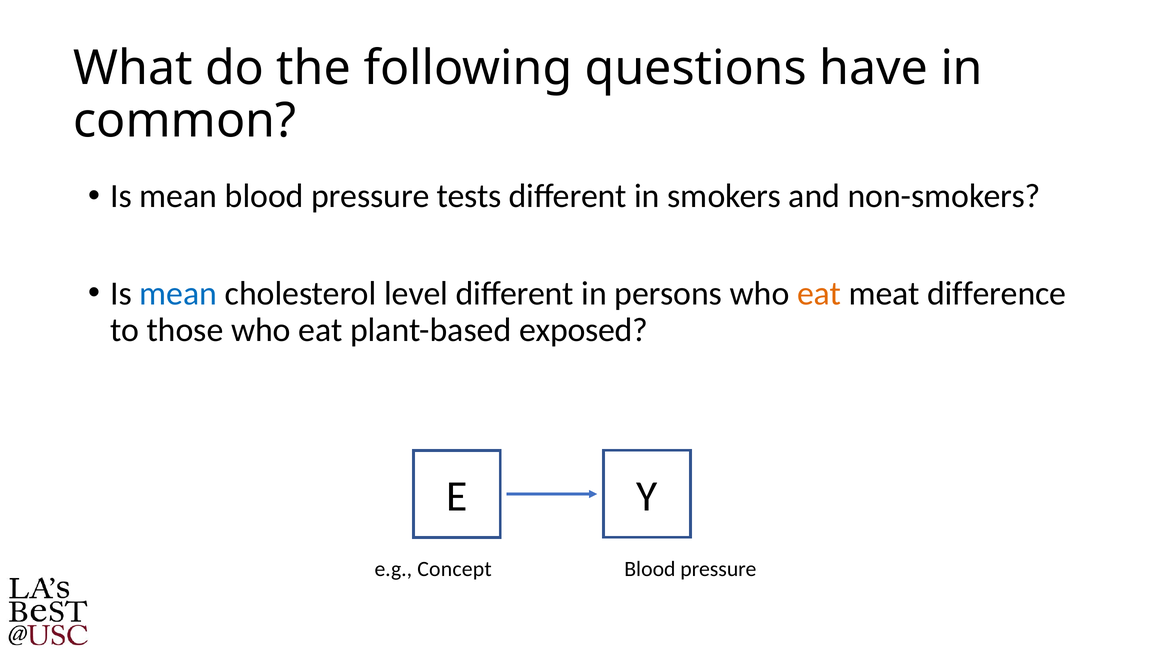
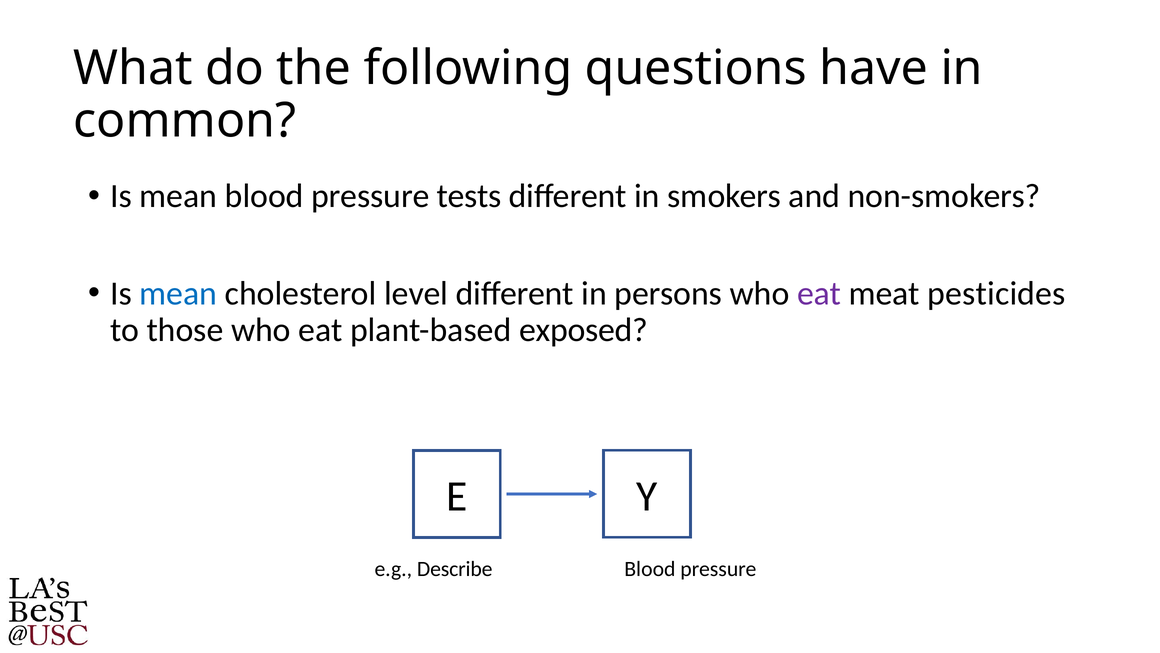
eat colour: orange -> purple (819, 293)
difference: difference -> pesticides (996, 293)
Concept: Concept -> Describe (455, 569)
